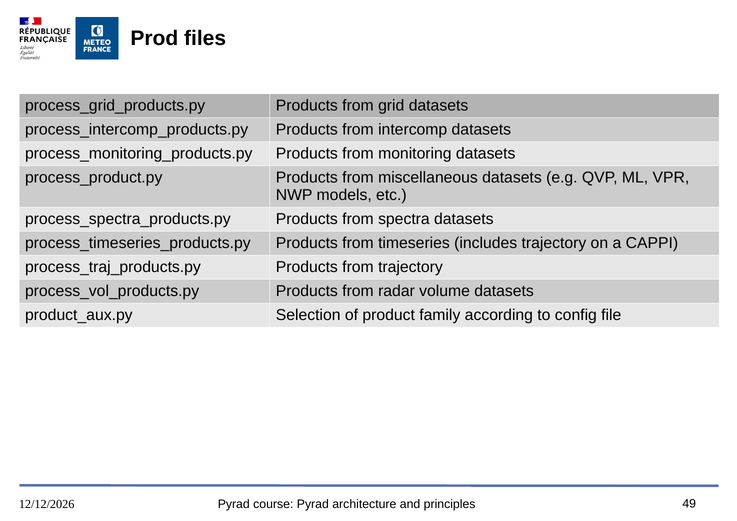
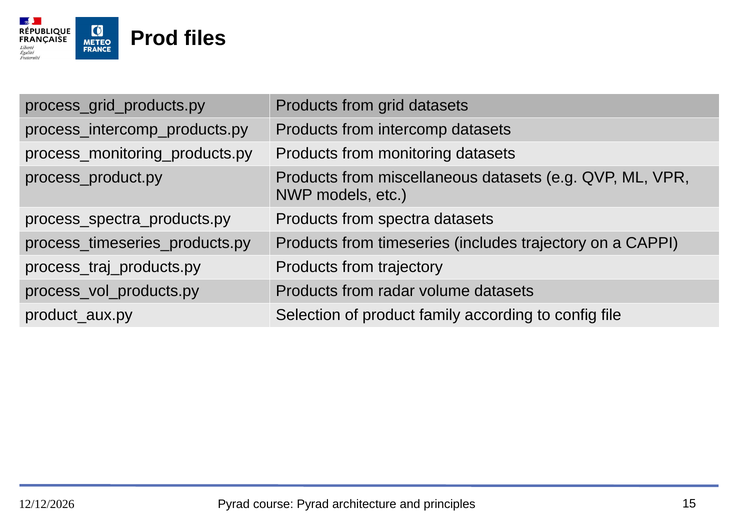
49: 49 -> 15 (689, 504)
